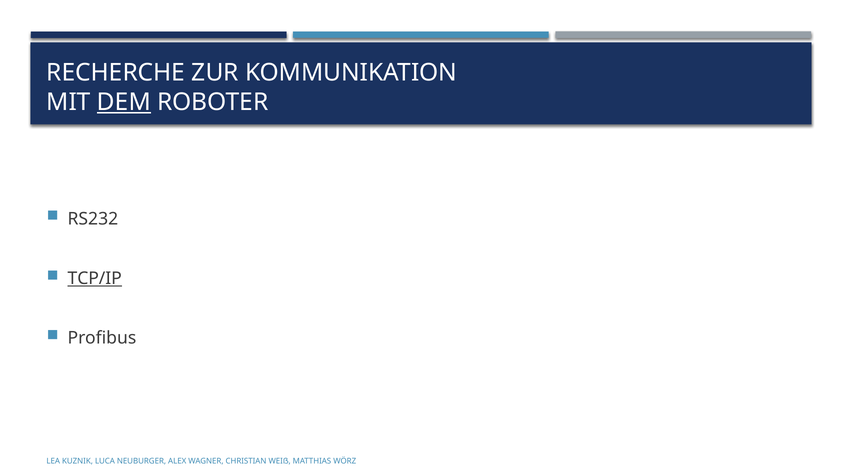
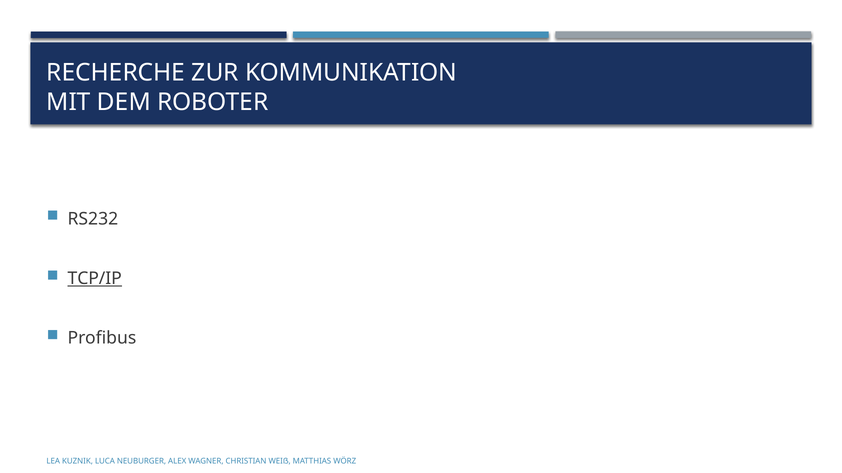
DEM underline: present -> none (124, 102)
